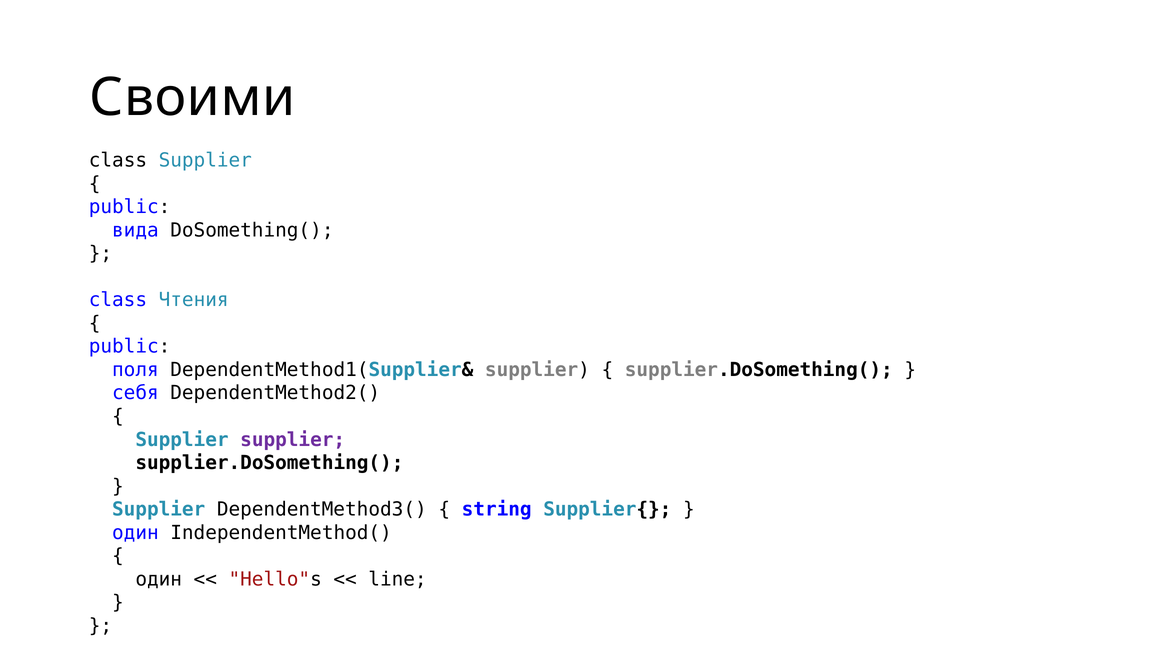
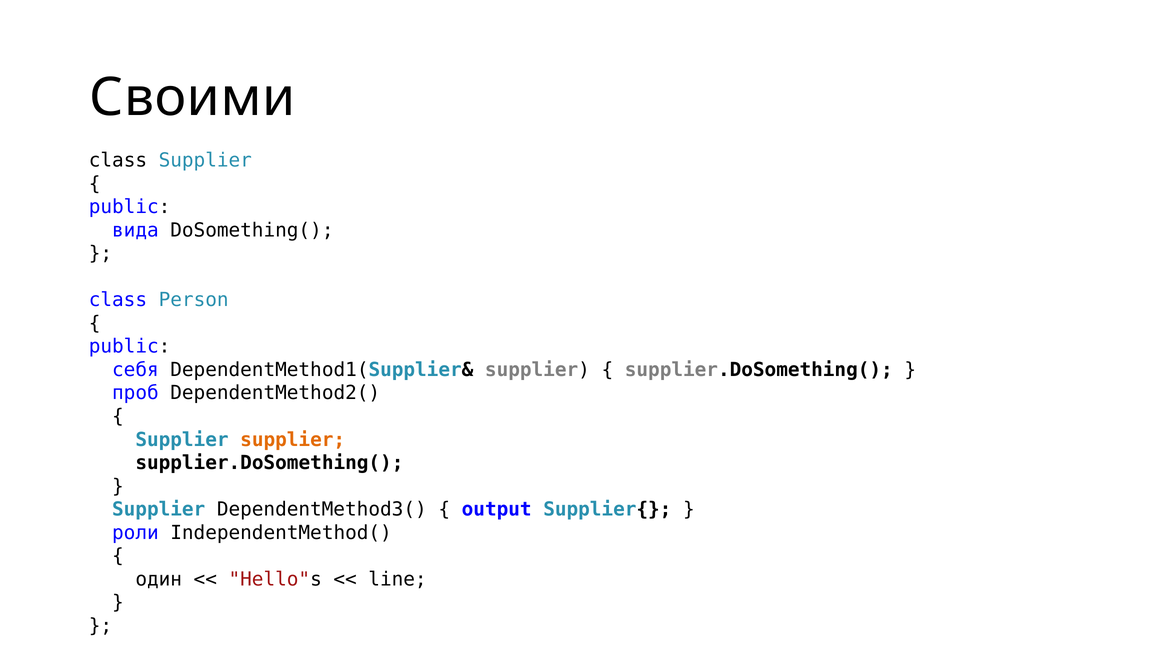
Чтения: Чтения -> Person (194, 300)
поля: поля -> себя (135, 370)
себя: себя -> проб (135, 393)
supplier colour: purple -> orange (293, 440)
string: string -> output (497, 510)
один: один -> роли (135, 533)
